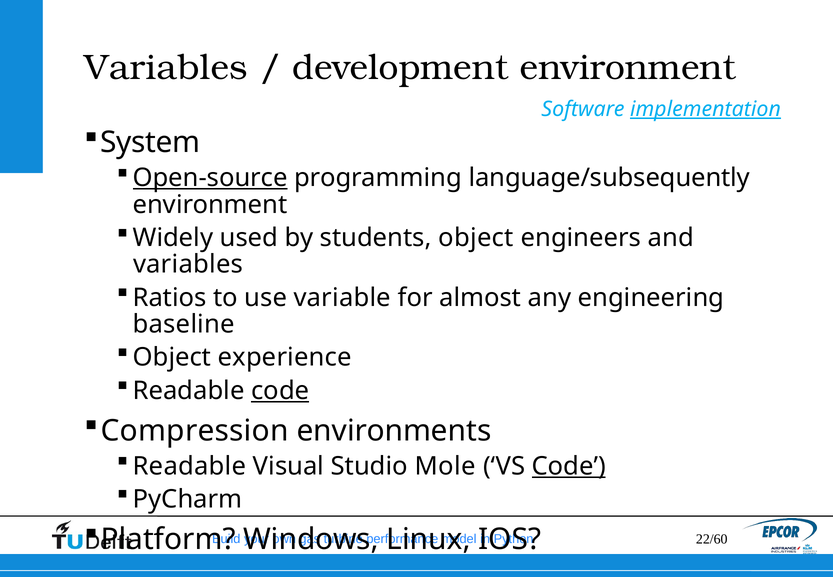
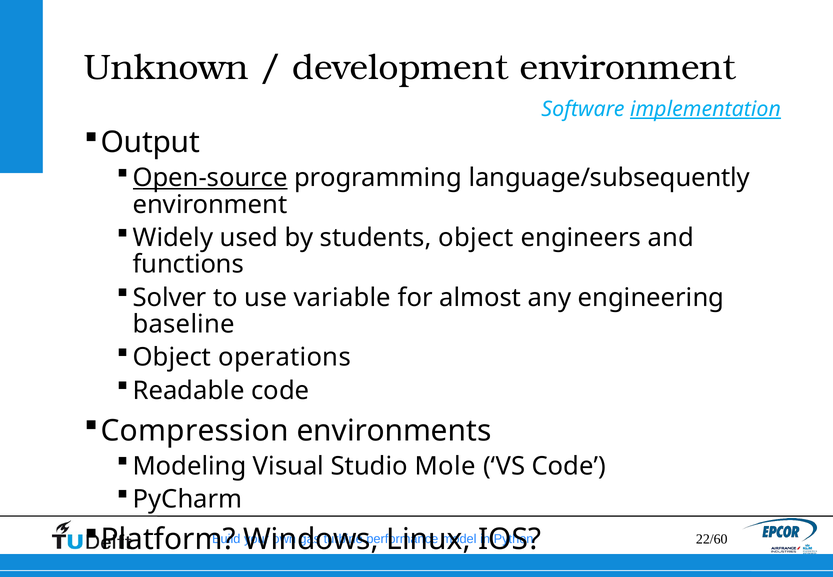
Variables: Variables -> Unknown (166, 67)
System: System -> Output (150, 142)
variables: variables -> functions (188, 264)
Ratios: Ratios -> Solver (170, 298)
experience: experience -> operations (285, 357)
code underline: present -> none (280, 391)
Readable: Readable -> Modeling (190, 466)
Code underline: present -> none (569, 466)
